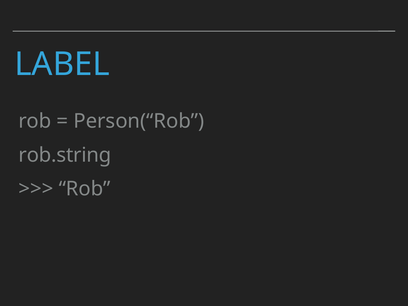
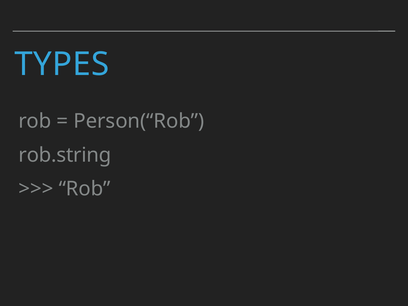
LABEL: LABEL -> TYPES (62, 64)
